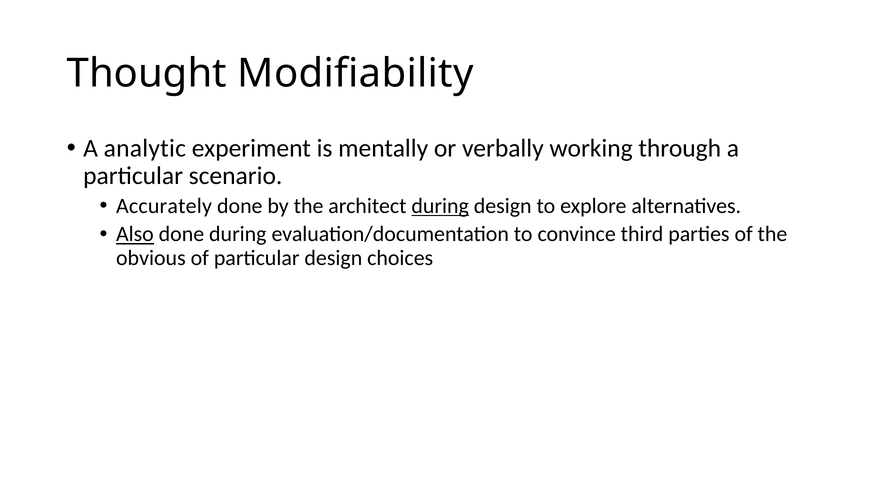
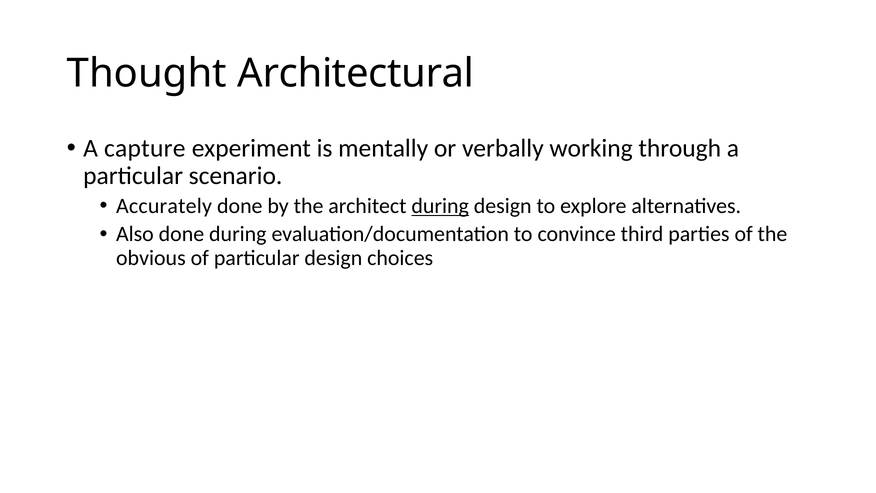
Modifiability: Modifiability -> Architectural (356, 74)
analytic: analytic -> capture (145, 148)
Also underline: present -> none (135, 234)
